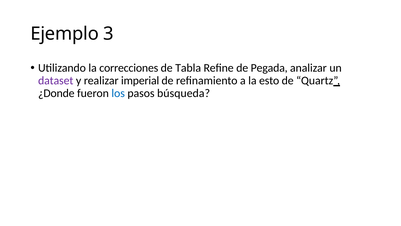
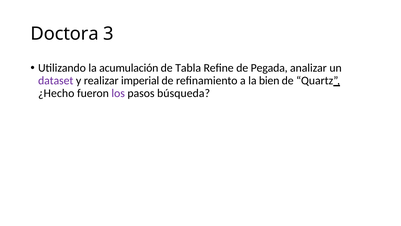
Ejemplo: Ejemplo -> Doctora (65, 34)
correcciones: correcciones -> acumulación (129, 68)
esto: esto -> bien (269, 80)
¿Donde: ¿Donde -> ¿Hecho (56, 93)
los colour: blue -> purple (118, 93)
